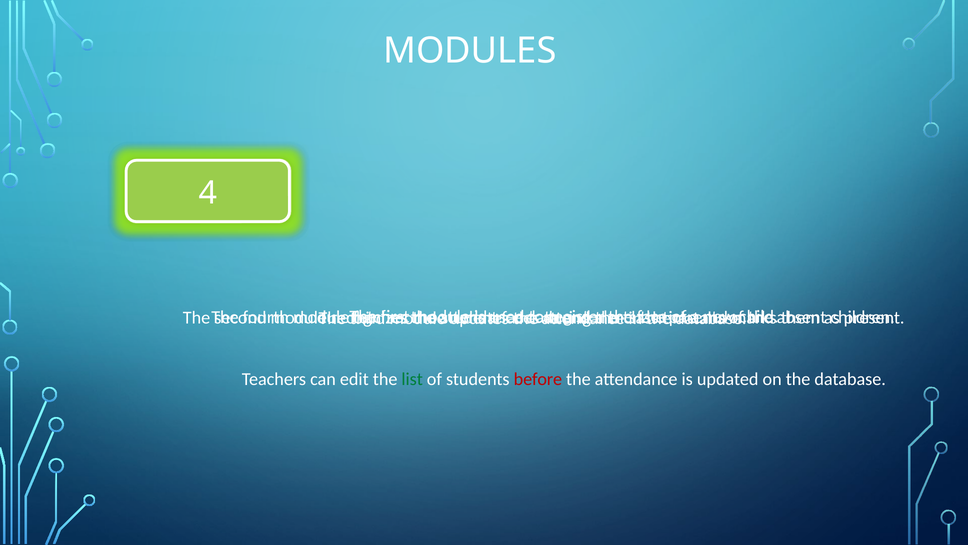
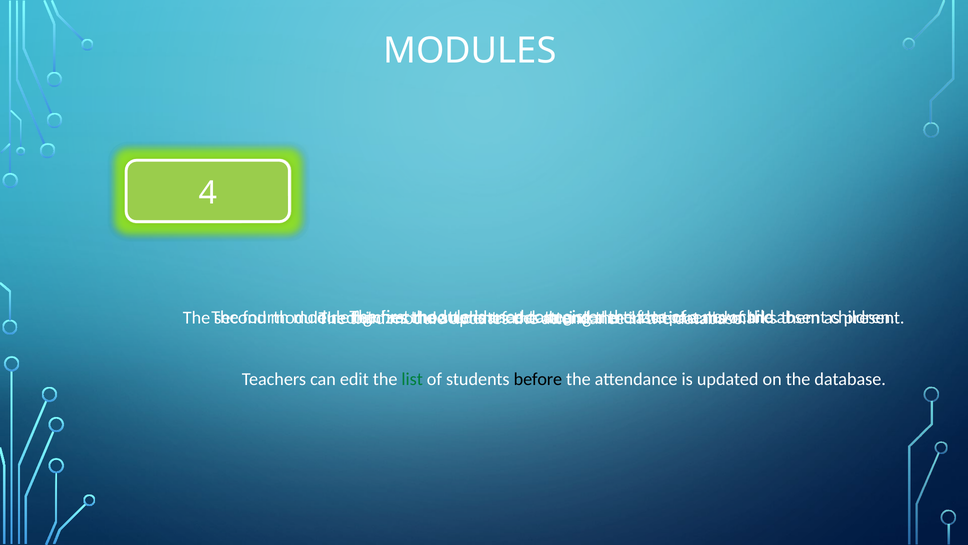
before colour: red -> black (538, 379)
